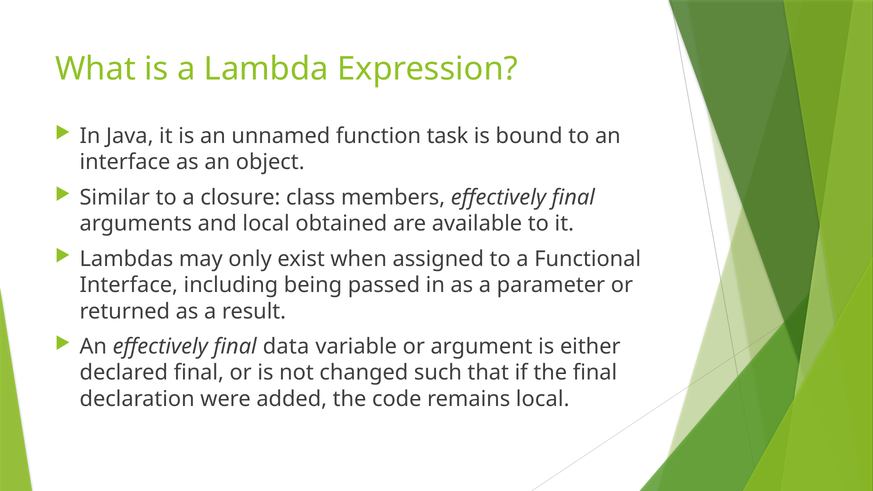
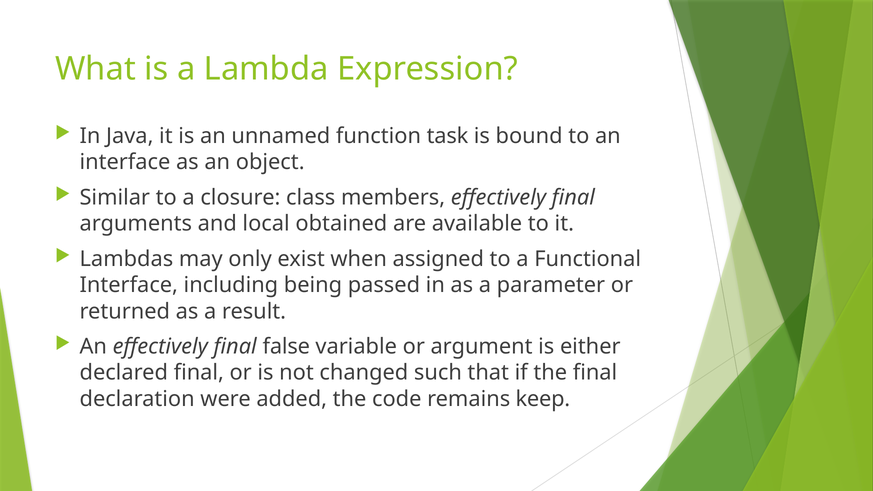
data: data -> false (286, 347)
remains local: local -> keep (543, 399)
